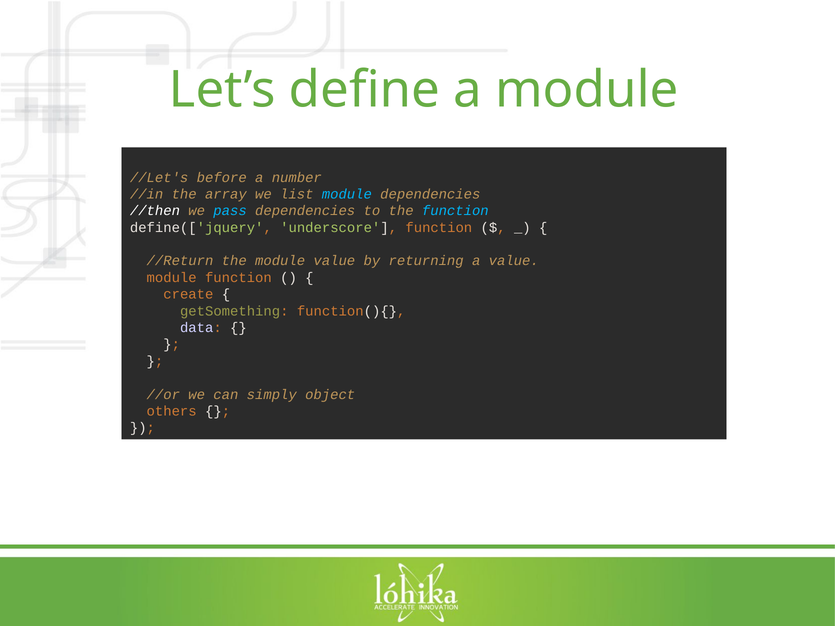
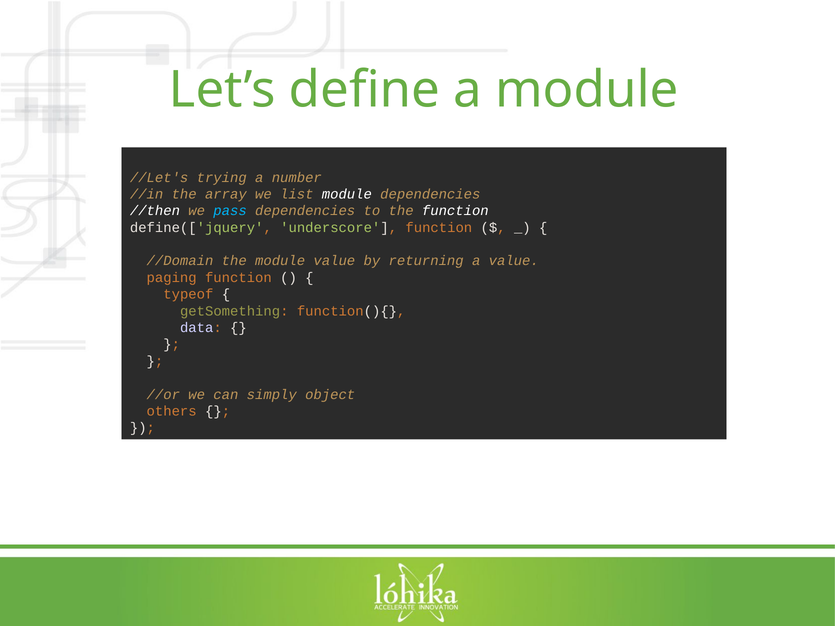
before: before -> trying (222, 178)
module colour: light blue -> white (347, 194)
function colour: light blue -> white (455, 211)
//Return: //Return -> //Domain (180, 261)
module: module -> paging (172, 278)
create: create -> typeof (188, 294)
